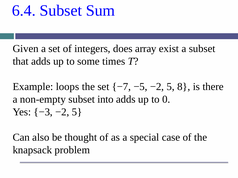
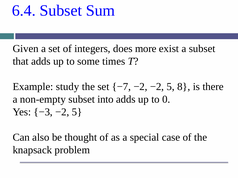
array: array -> more (146, 49)
loops: loops -> study (68, 87)
−7 −5: −5 -> −2 (140, 87)
